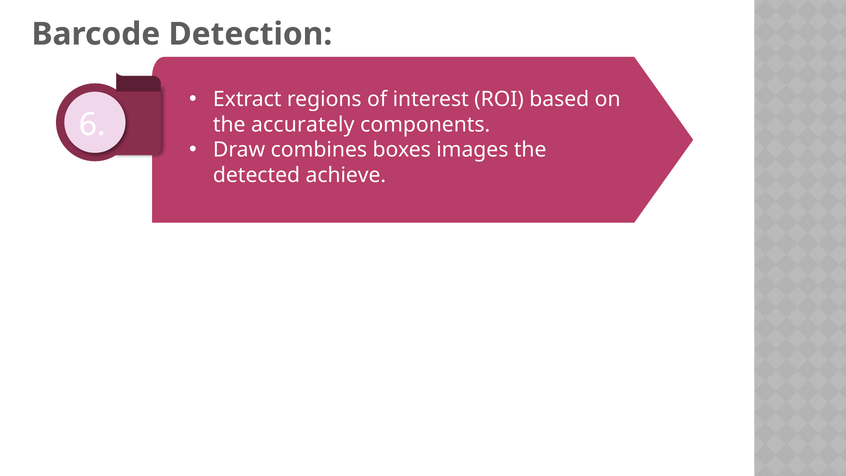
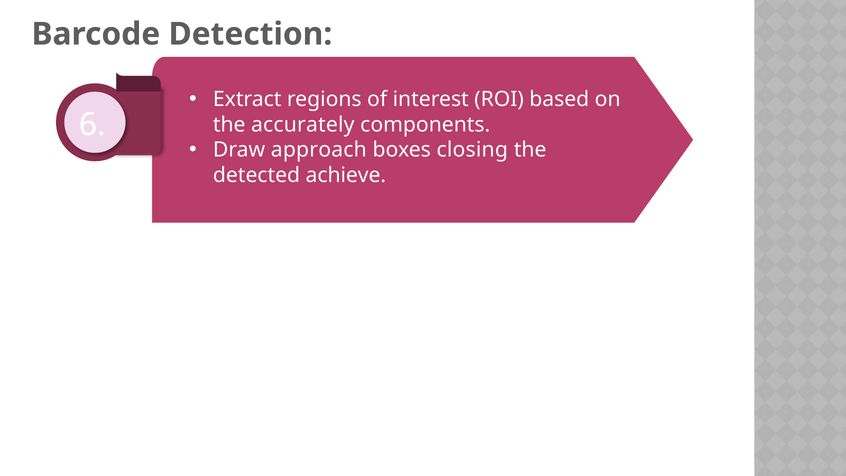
combines: combines -> approach (319, 150)
images: images -> closing (472, 150)
